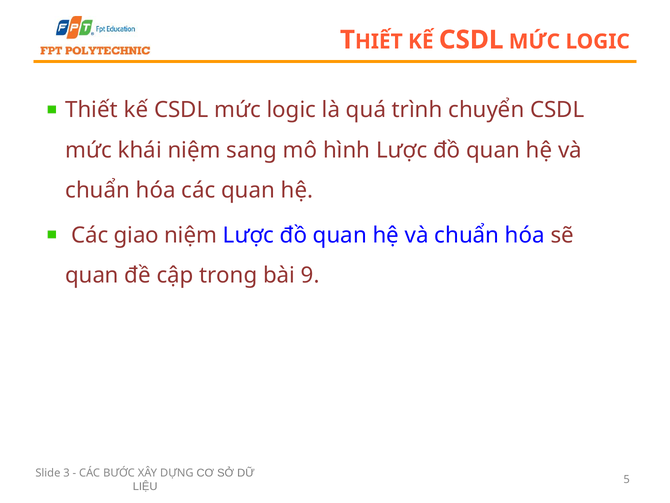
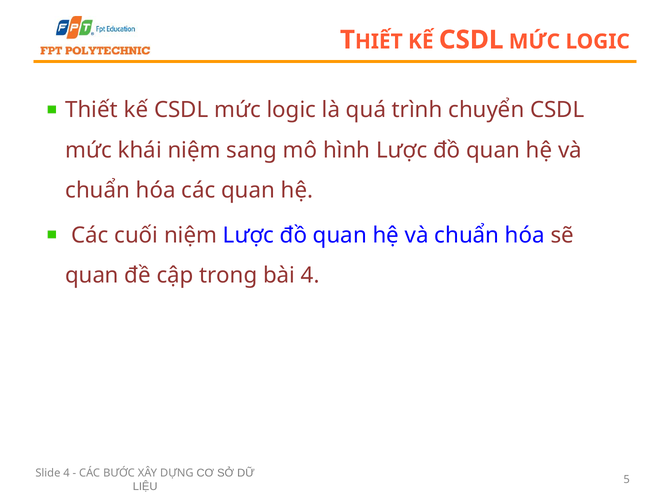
giao: giao -> cuối (136, 235)
bài 9: 9 -> 4 (310, 275)
Slide 3: 3 -> 4 (66, 473)
